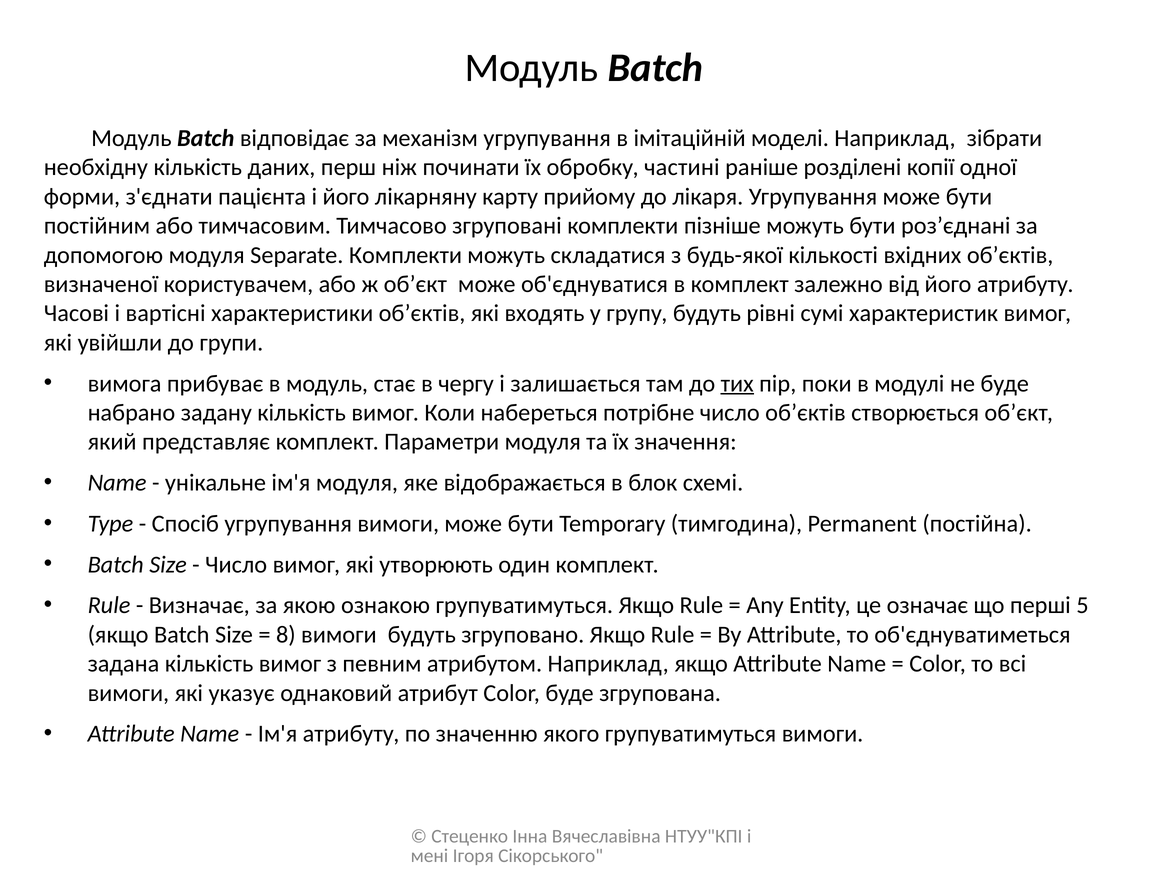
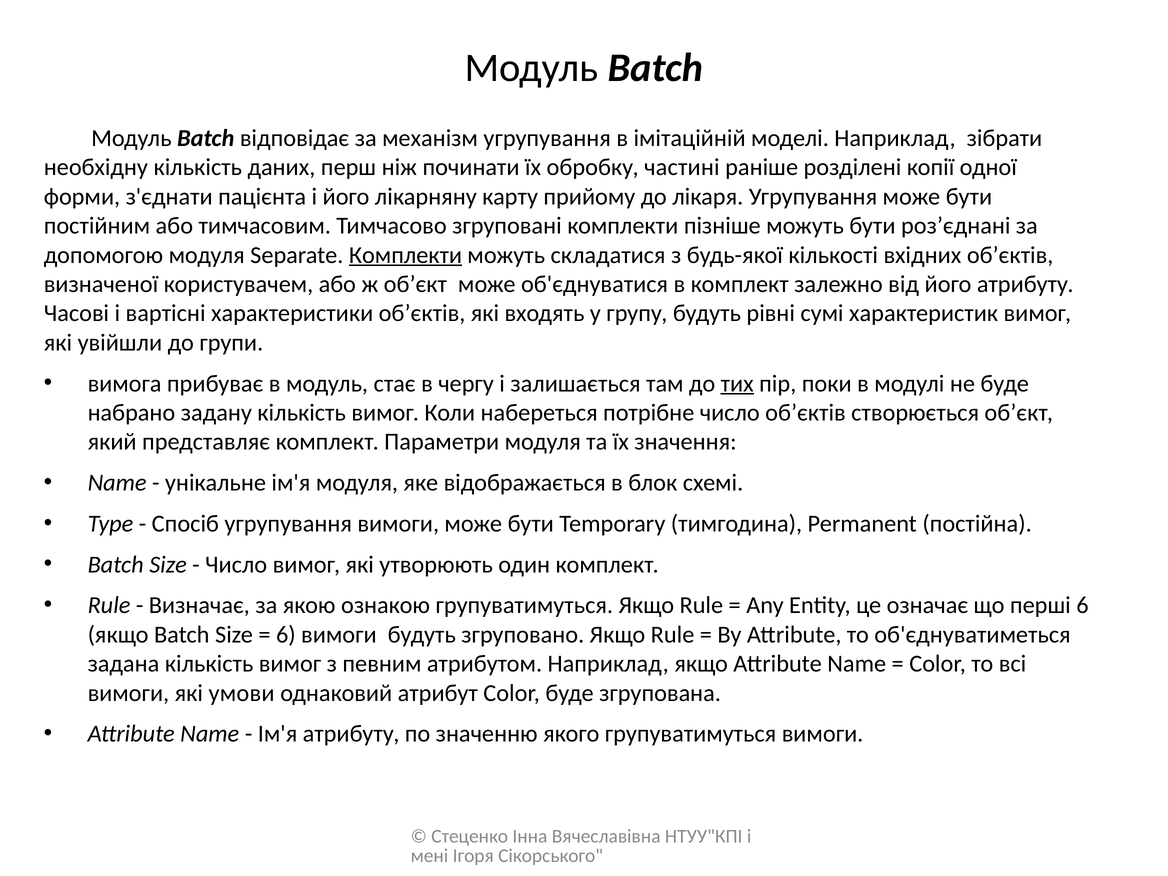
Комплекти underline: none -> present (405, 255)
перші 5: 5 -> 6 (1082, 605)
8: 8 -> 6 (286, 635)
указує: указує -> умови (242, 693)
